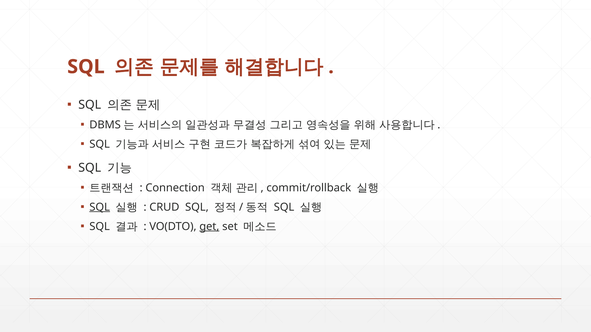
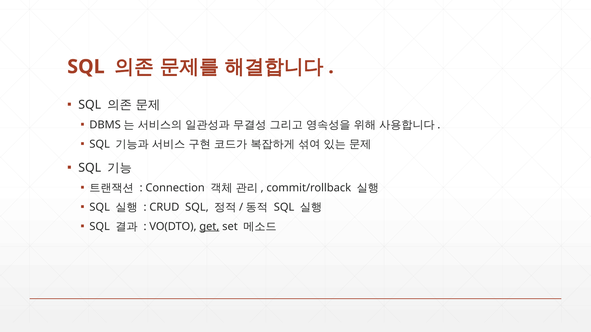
SQL underline: present -> none (100, 207)
